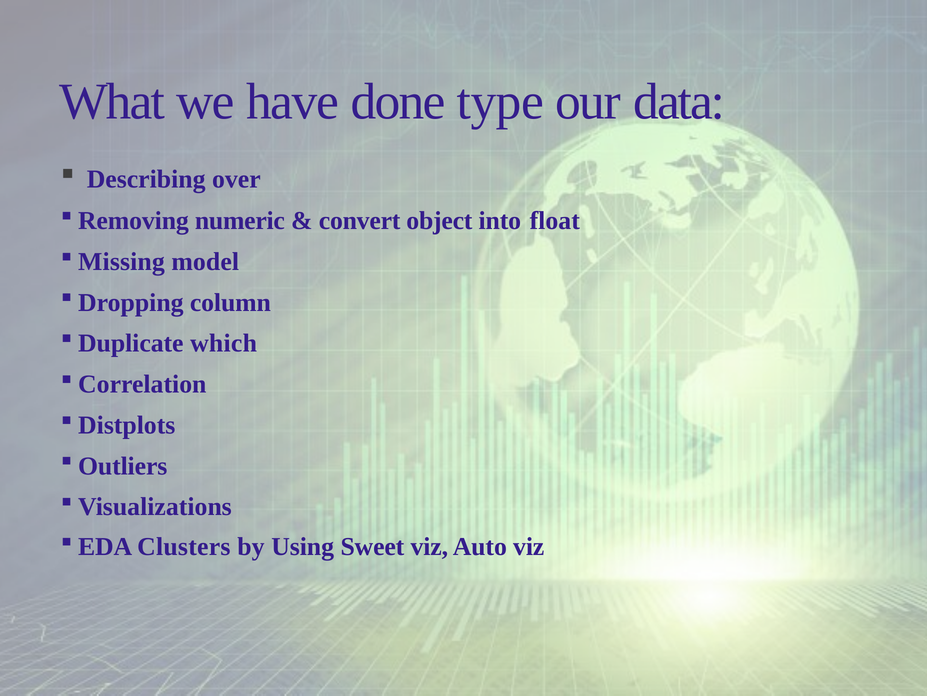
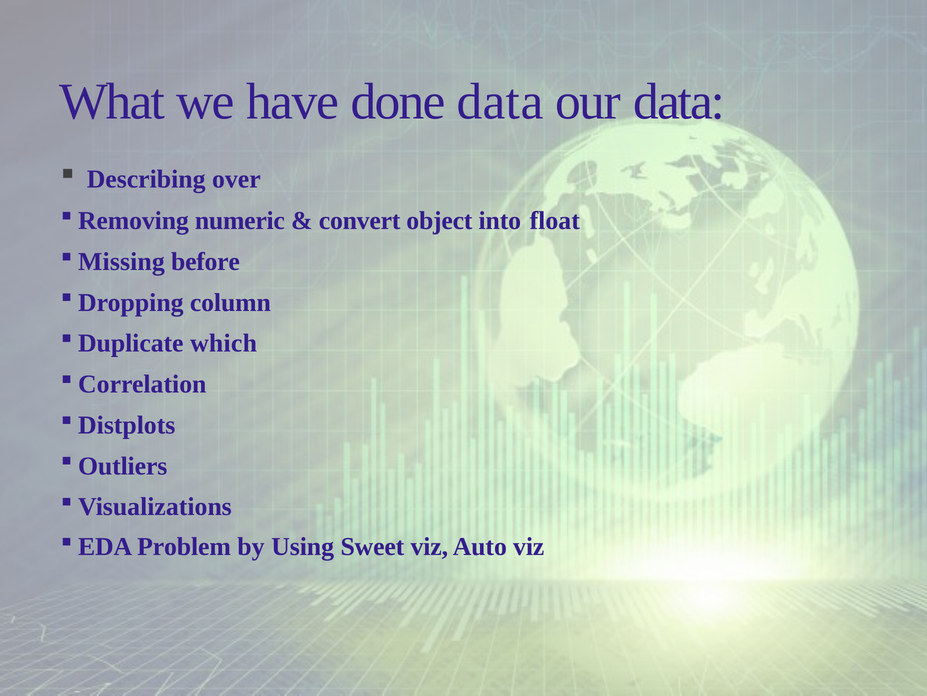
done type: type -> data (500, 101)
model: model -> before (205, 261)
Clusters: Clusters -> Problem (184, 546)
